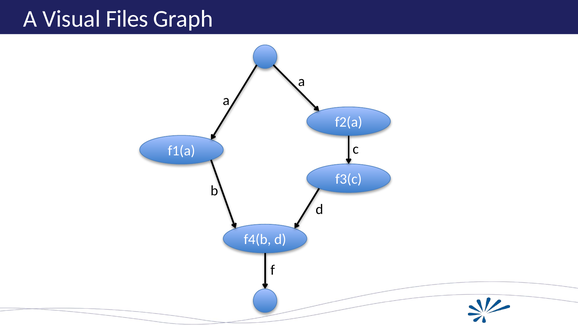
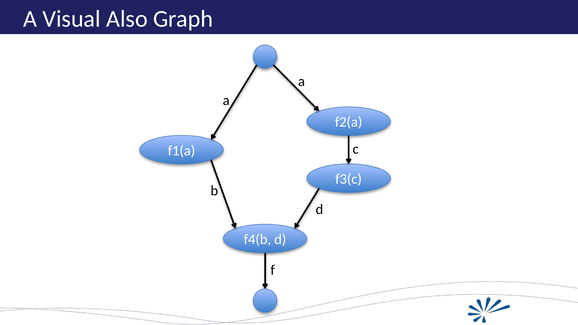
Files: Files -> Also (127, 19)
